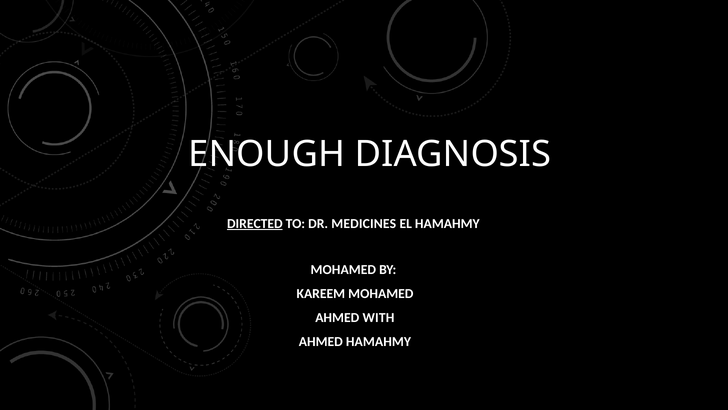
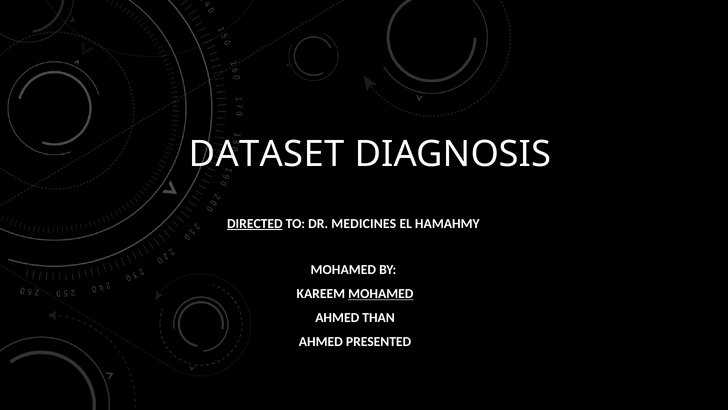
ENOUGH: ENOUGH -> DATASET (267, 154)
MOHAMED underline: none -> present (381, 294)
WITH: WITH -> THAN (379, 318)
AHMED HAMAHMY: HAMAHMY -> PRESENTED (379, 341)
